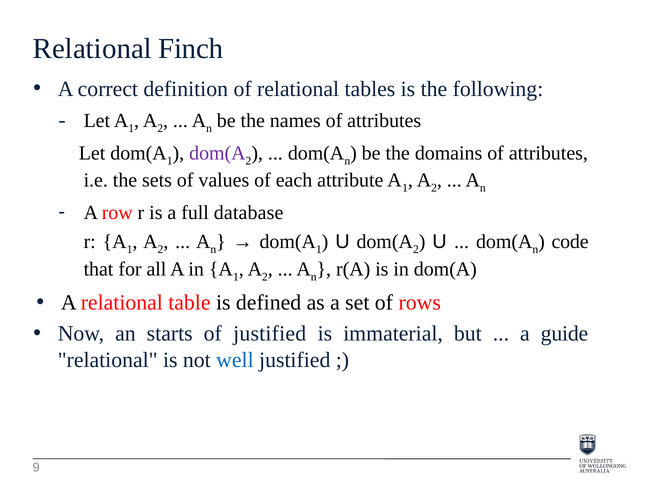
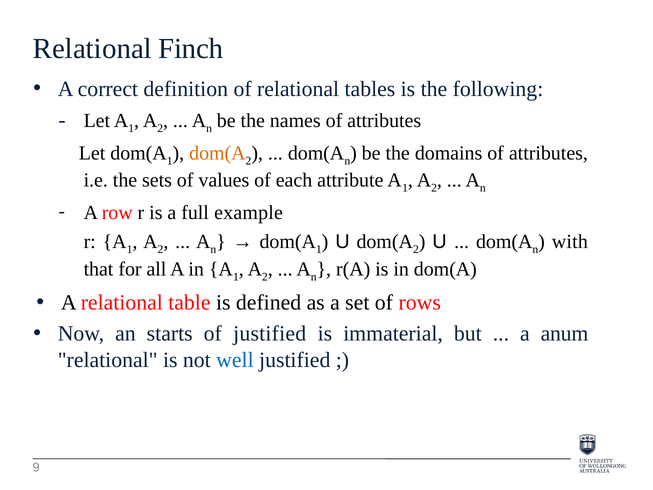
dom(A colour: purple -> orange (217, 153)
database: database -> example (249, 213)
code: code -> with (570, 242)
guide: guide -> anum (564, 334)
